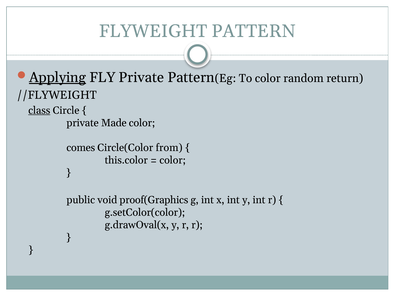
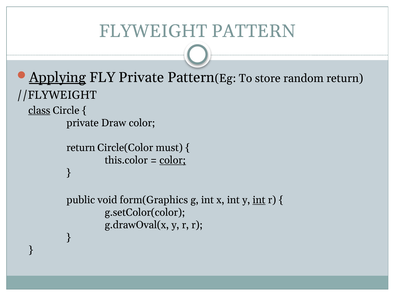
To color: color -> store (268, 78)
Made: Made -> Draw (114, 123)
comes: comes -> return (81, 148)
from: from -> must (169, 148)
color underline: none -> present (173, 160)
proof(Graphics: proof(Graphics -> form(Graphics (154, 200)
int underline: none -> present (259, 200)
